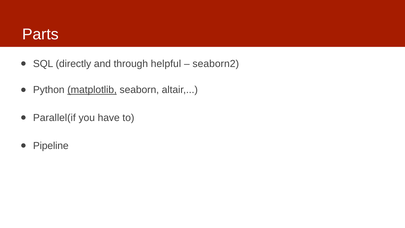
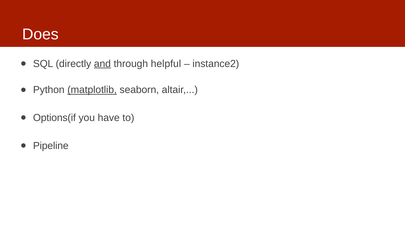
Parts: Parts -> Does (40, 34)
and underline: none -> present (102, 64)
seaborn2: seaborn2 -> instance2 (216, 64)
Parallel(if: Parallel(if -> Options(if (54, 118)
